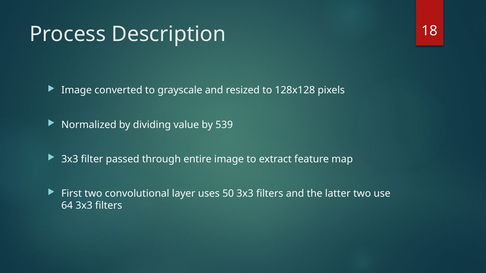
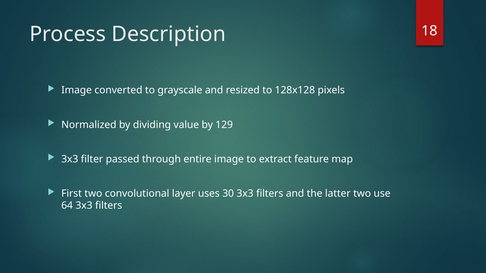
539: 539 -> 129 (224, 125)
50: 50 -> 30 (228, 194)
